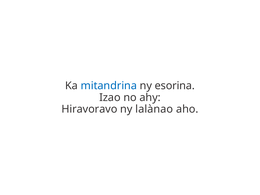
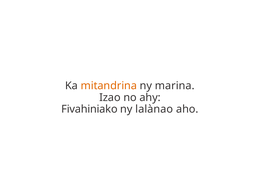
mitandrina colour: blue -> orange (109, 86)
esorina: esorina -> marina (175, 86)
Hiravoravo: Hiravoravo -> Fivahiniako (89, 109)
